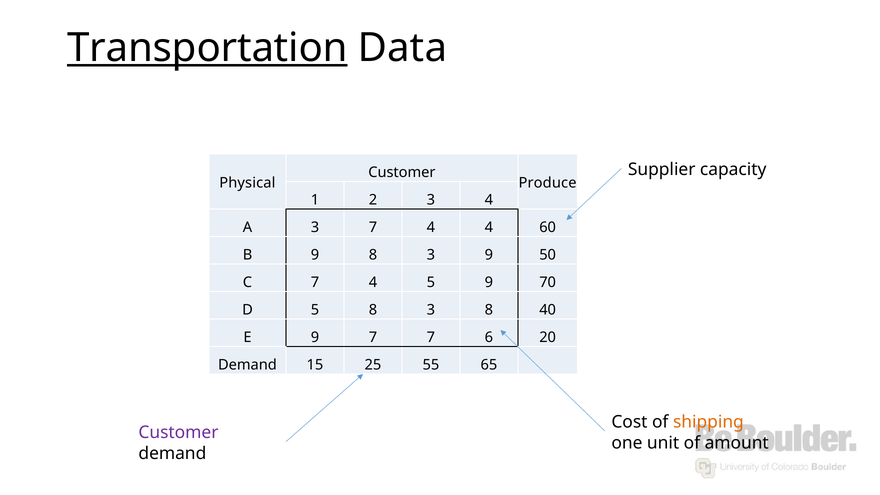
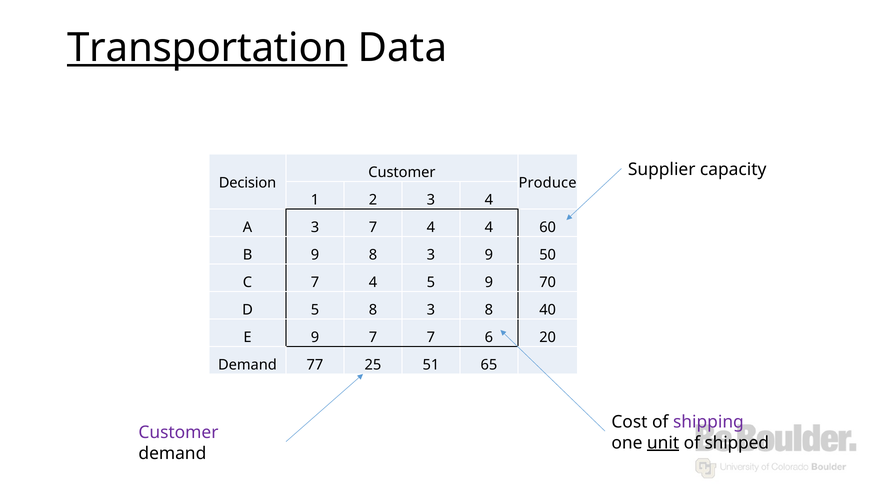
Physical: Physical -> Decision (248, 183)
15: 15 -> 77 (315, 365)
55: 55 -> 51 (431, 365)
shipping colour: orange -> purple (708, 422)
unit underline: none -> present (663, 443)
amount: amount -> shipped (737, 443)
